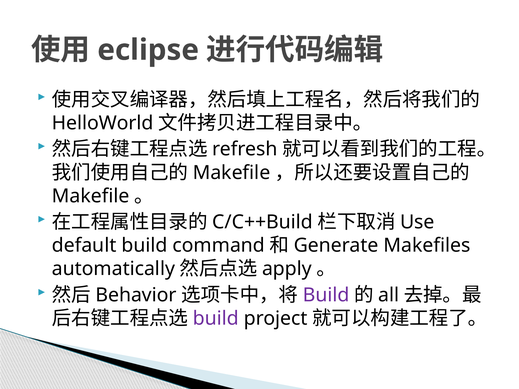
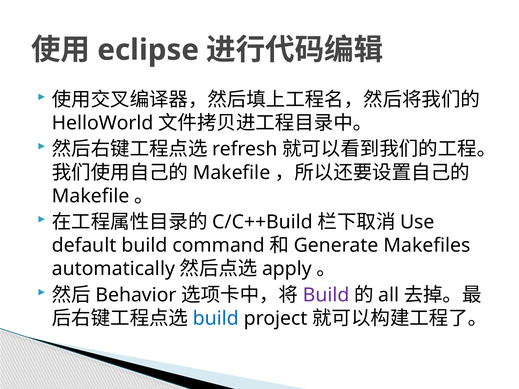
build colour: purple -> blue (216, 319)
